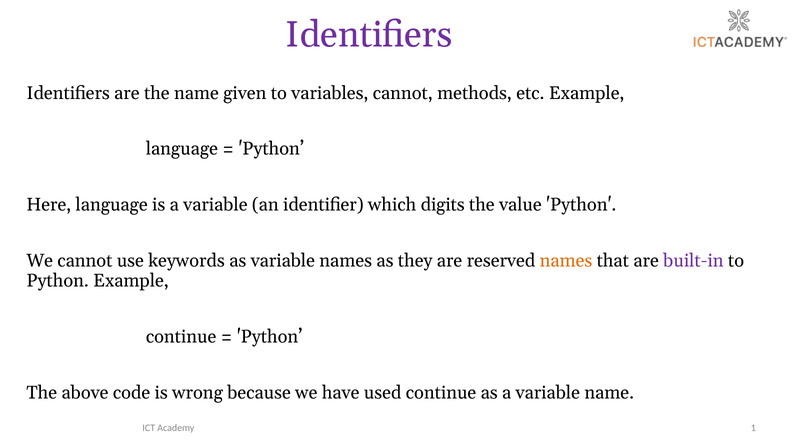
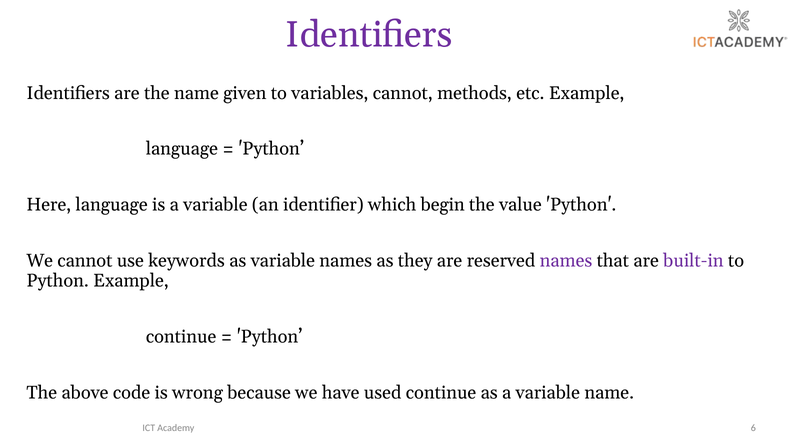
digits: digits -> begin (443, 205)
names colour: orange -> purple (566, 261)
1: 1 -> 6 (753, 427)
